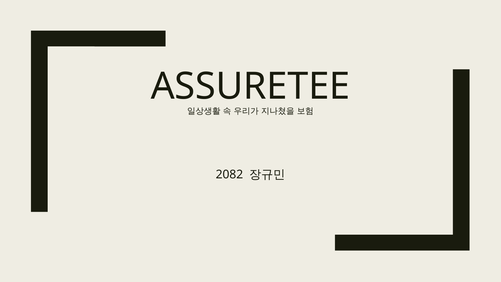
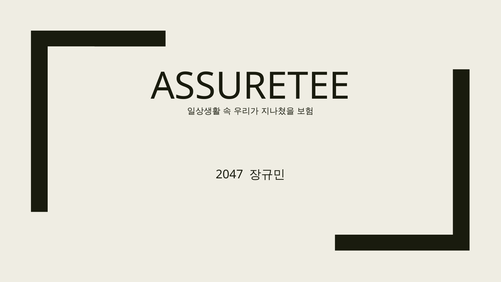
2082: 2082 -> 2047 (229, 174)
